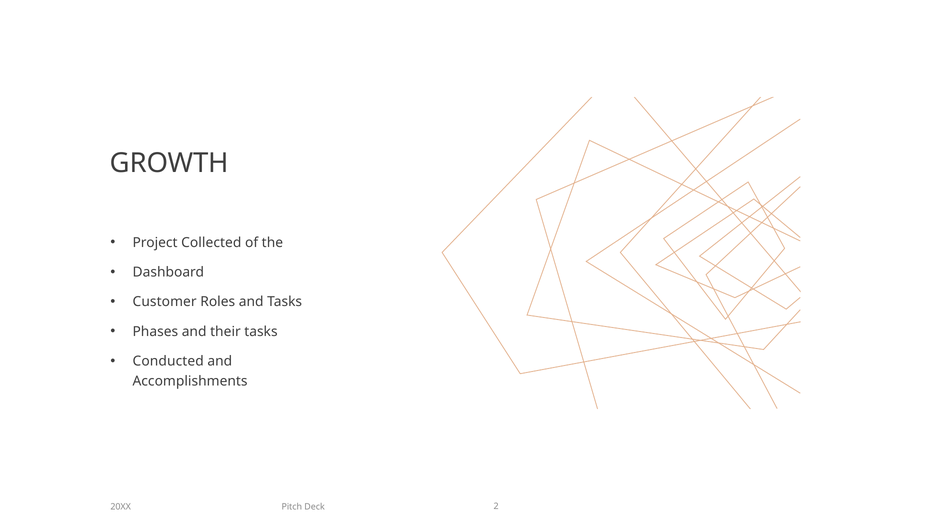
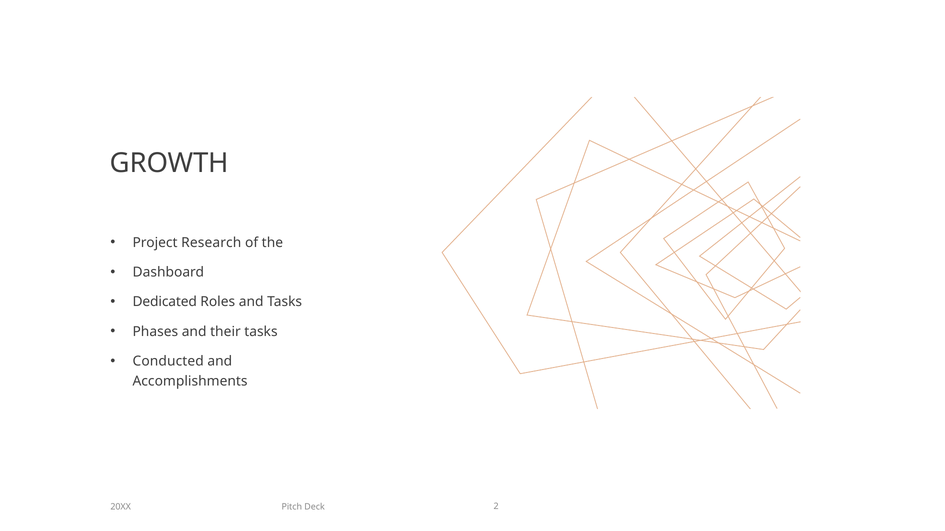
Collected: Collected -> Research (211, 243)
Customer: Customer -> Dedicated (165, 302)
